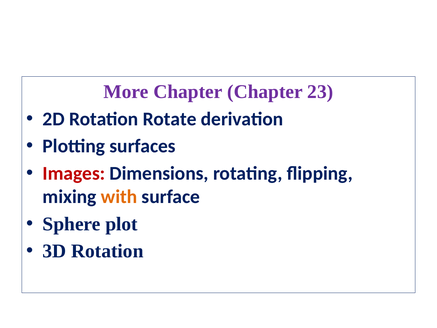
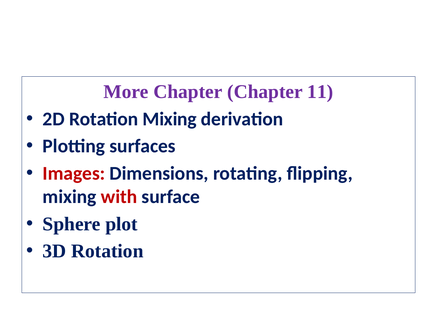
23: 23 -> 11 (320, 92)
Rotation Rotate: Rotate -> Mixing (170, 119)
with colour: orange -> red (119, 197)
